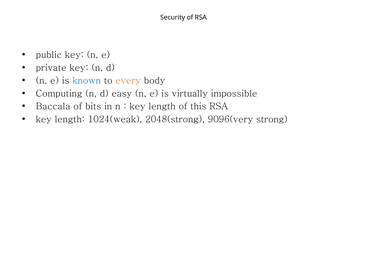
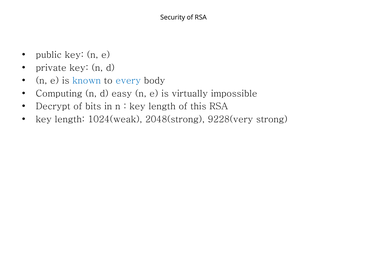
every colour: orange -> blue (128, 80)
Baccala: Baccala -> Decrypt (53, 106)
9096(very: 9096(very -> 9228(very (230, 119)
